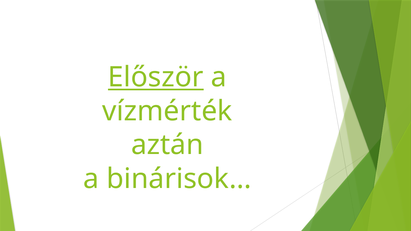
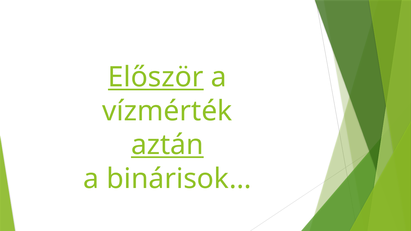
aztán underline: none -> present (167, 145)
